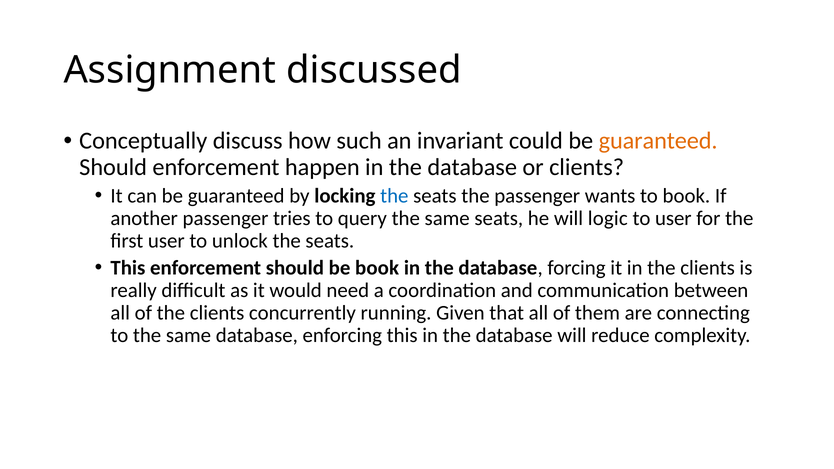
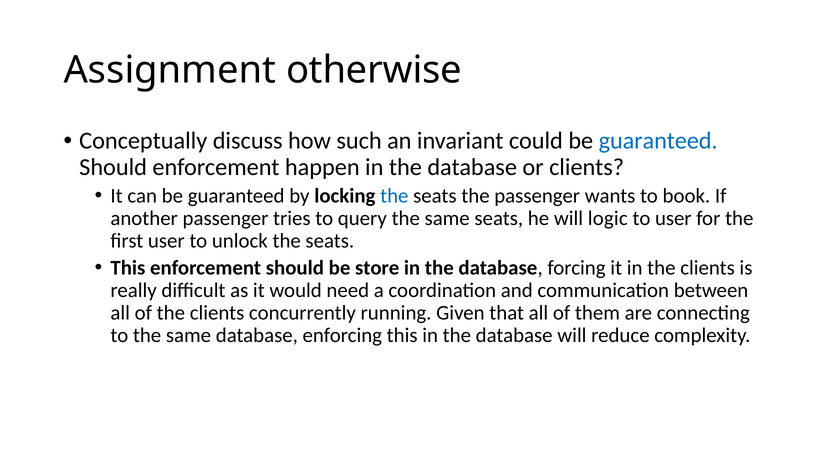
discussed: discussed -> otherwise (374, 70)
guaranteed colour: orange -> blue (658, 141)
be book: book -> store (377, 268)
